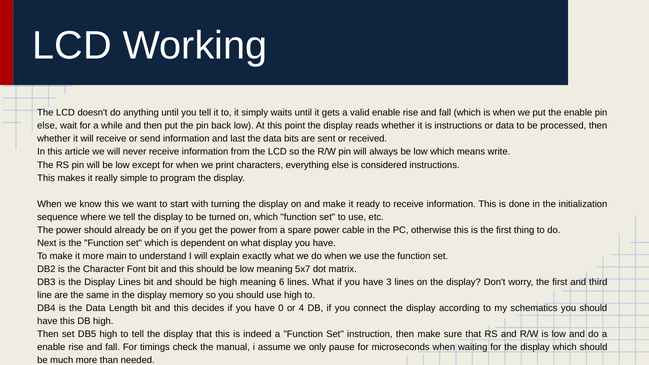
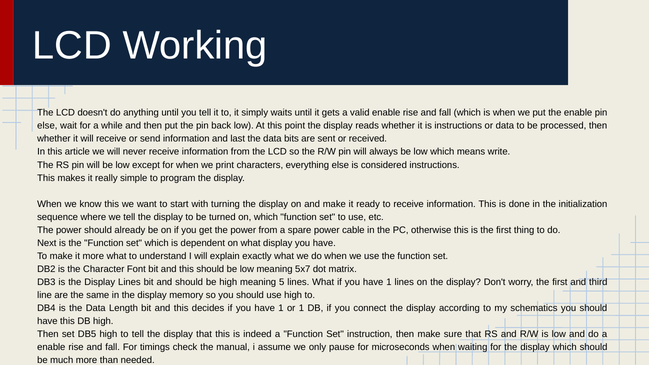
more main: main -> what (117, 256)
6: 6 -> 5 (282, 282)
3: 3 -> 1 (389, 282)
0: 0 -> 1 (281, 308)
or 4: 4 -> 1 (301, 308)
